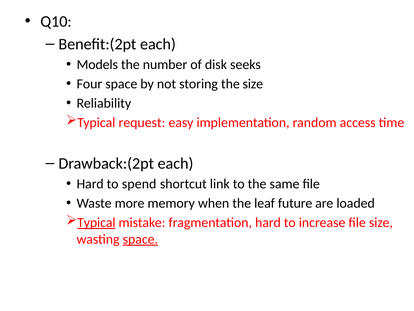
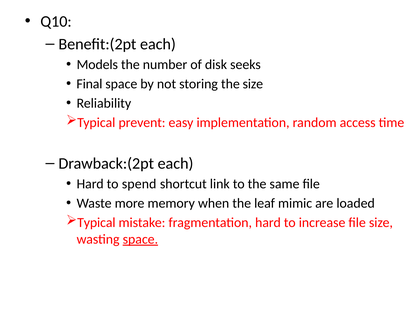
Four: Four -> Final (89, 84)
request: request -> prevent (142, 122)
future: future -> mimic (295, 203)
Typical underline: present -> none (96, 222)
